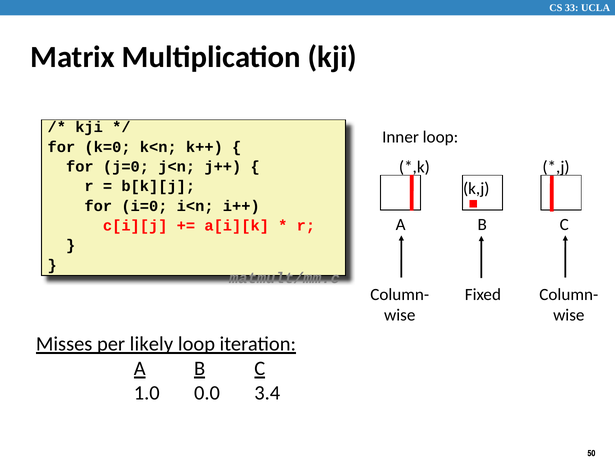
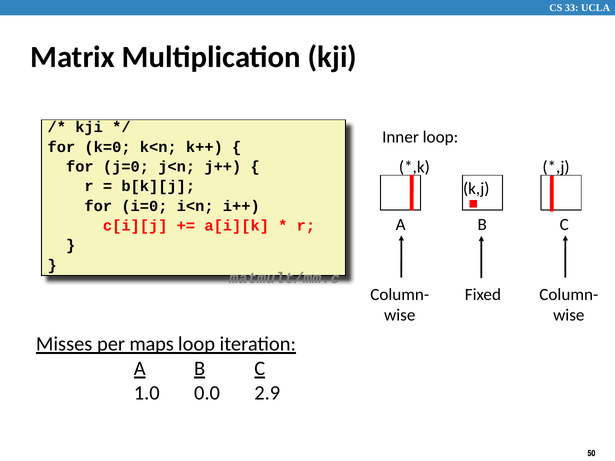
likely: likely -> maps (152, 344)
3.4: 3.4 -> 2.9 (267, 393)
